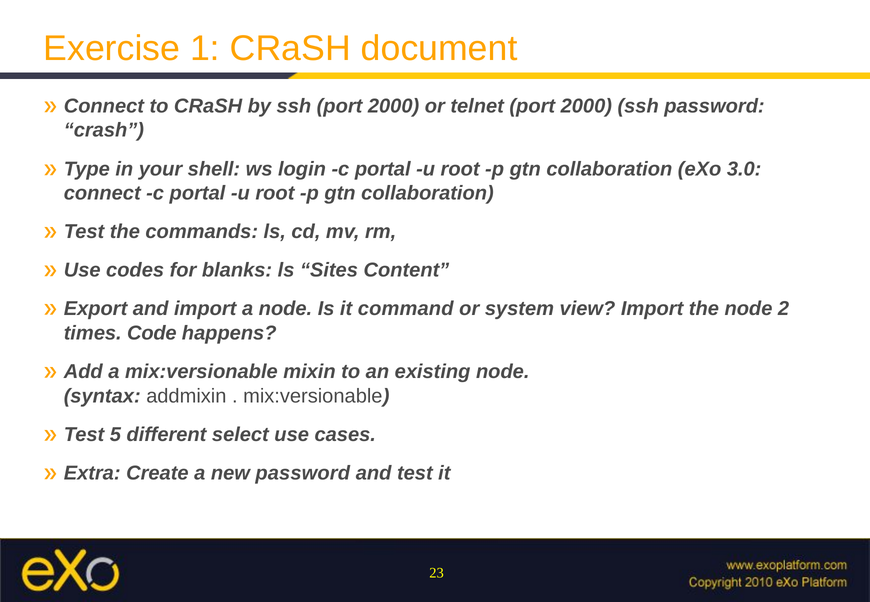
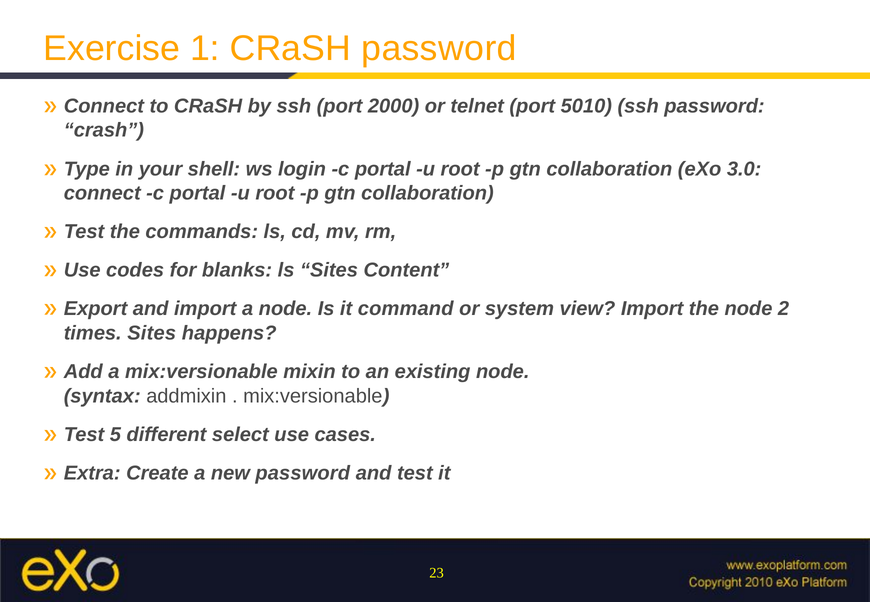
CRaSH document: document -> password (439, 48)
telnet port 2000: 2000 -> 5010 (586, 106)
times Code: Code -> Sites (152, 333)
